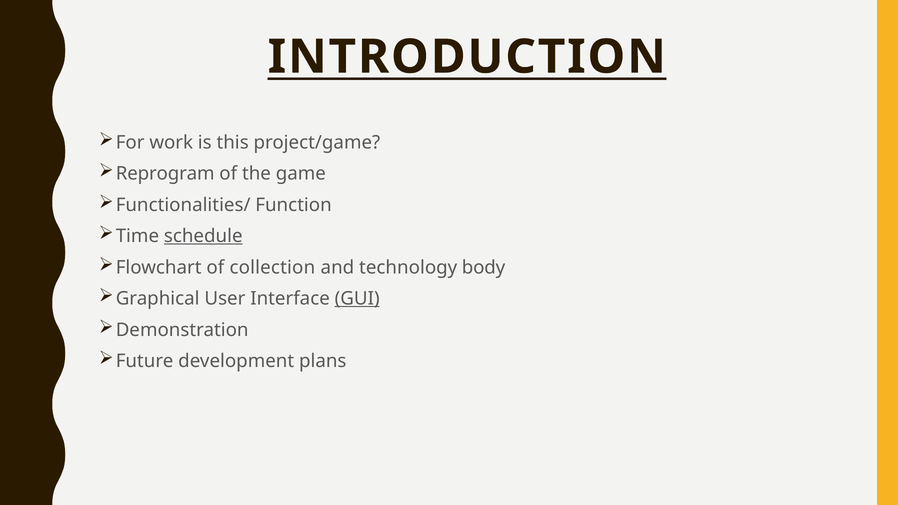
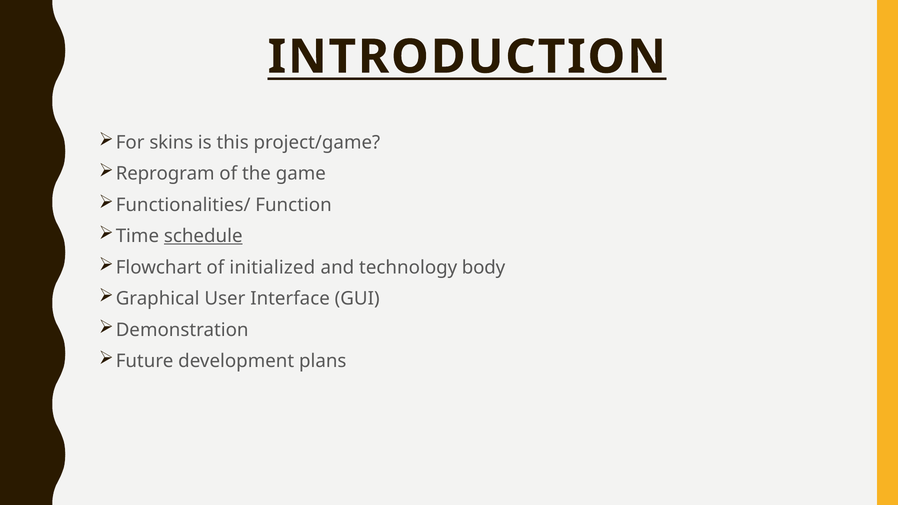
work: work -> skins (171, 142)
collection: collection -> initialized (272, 267)
GUI underline: present -> none (357, 299)
